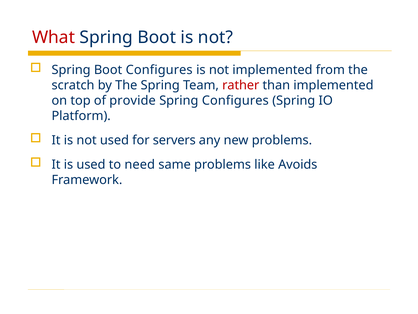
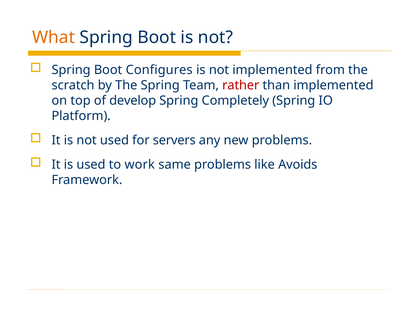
What colour: red -> orange (54, 37)
provide: provide -> develop (133, 100)
Spring Configures: Configures -> Completely (235, 100)
need: need -> work (140, 164)
